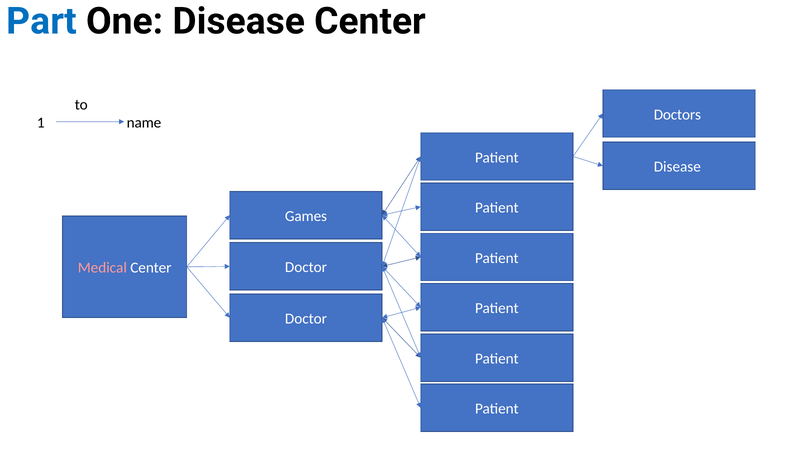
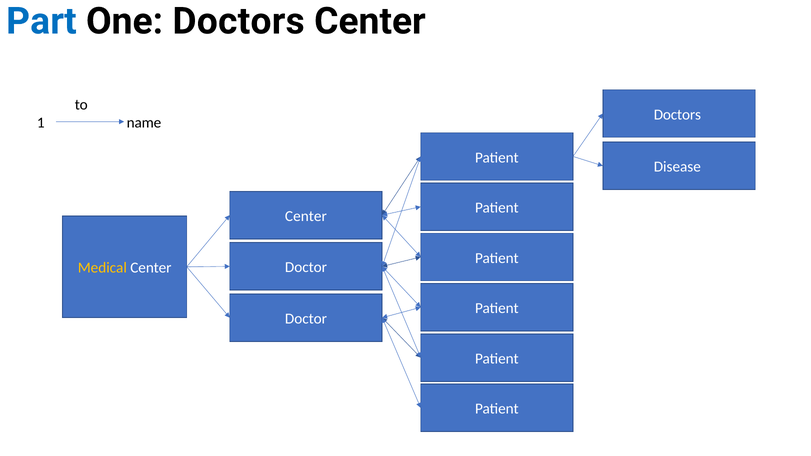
One Disease: Disease -> Doctors (239, 21)
Games: Games -> Center (306, 216)
Medical colour: pink -> yellow (102, 268)
